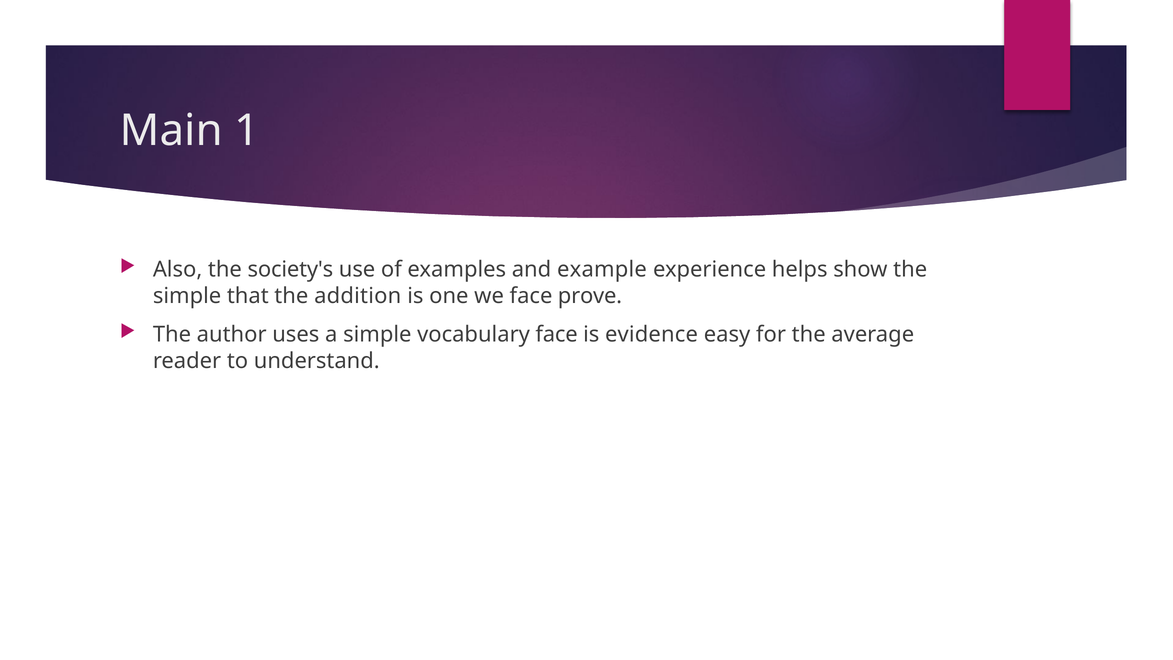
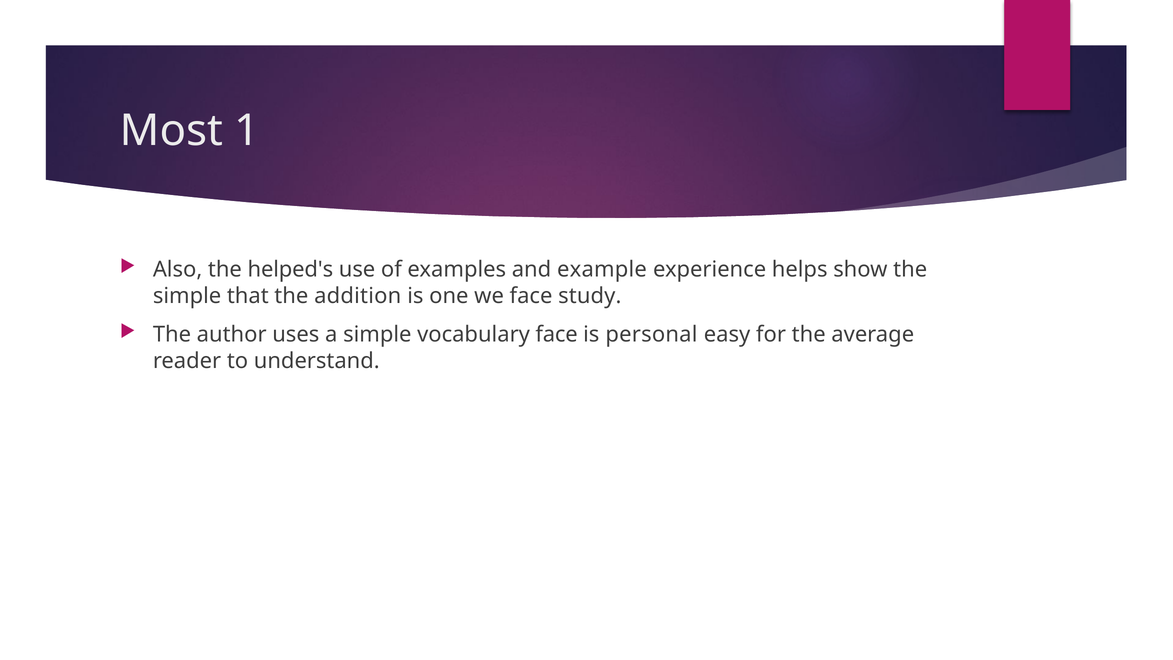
Main: Main -> Most (171, 131)
society's: society's -> helped's (290, 270)
prove: prove -> study (590, 296)
evidence: evidence -> personal (651, 335)
